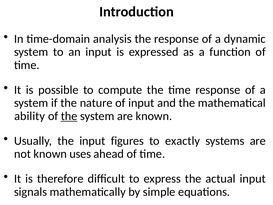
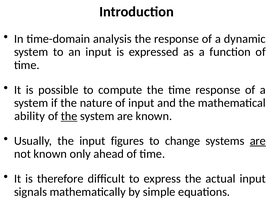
exactly: exactly -> change (183, 141)
are underline: none -> present (258, 141)
uses: uses -> only (80, 154)
